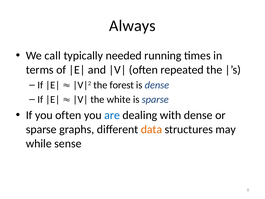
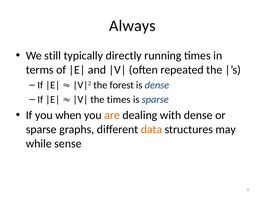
call: call -> still (53, 56)
needed: needed -> directly (124, 56)
the white: white -> times (119, 99)
you often: often -> when (68, 115)
are colour: blue -> orange (112, 115)
